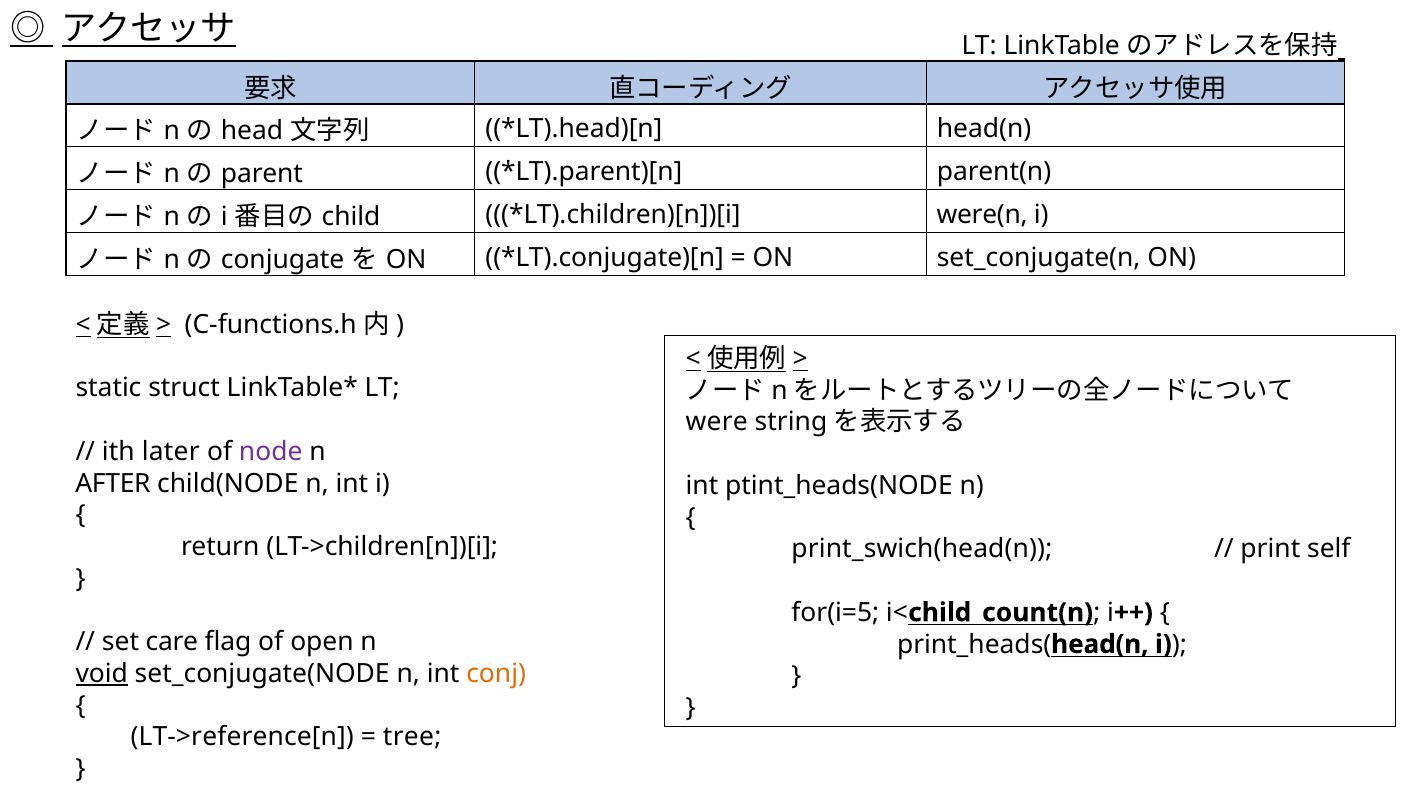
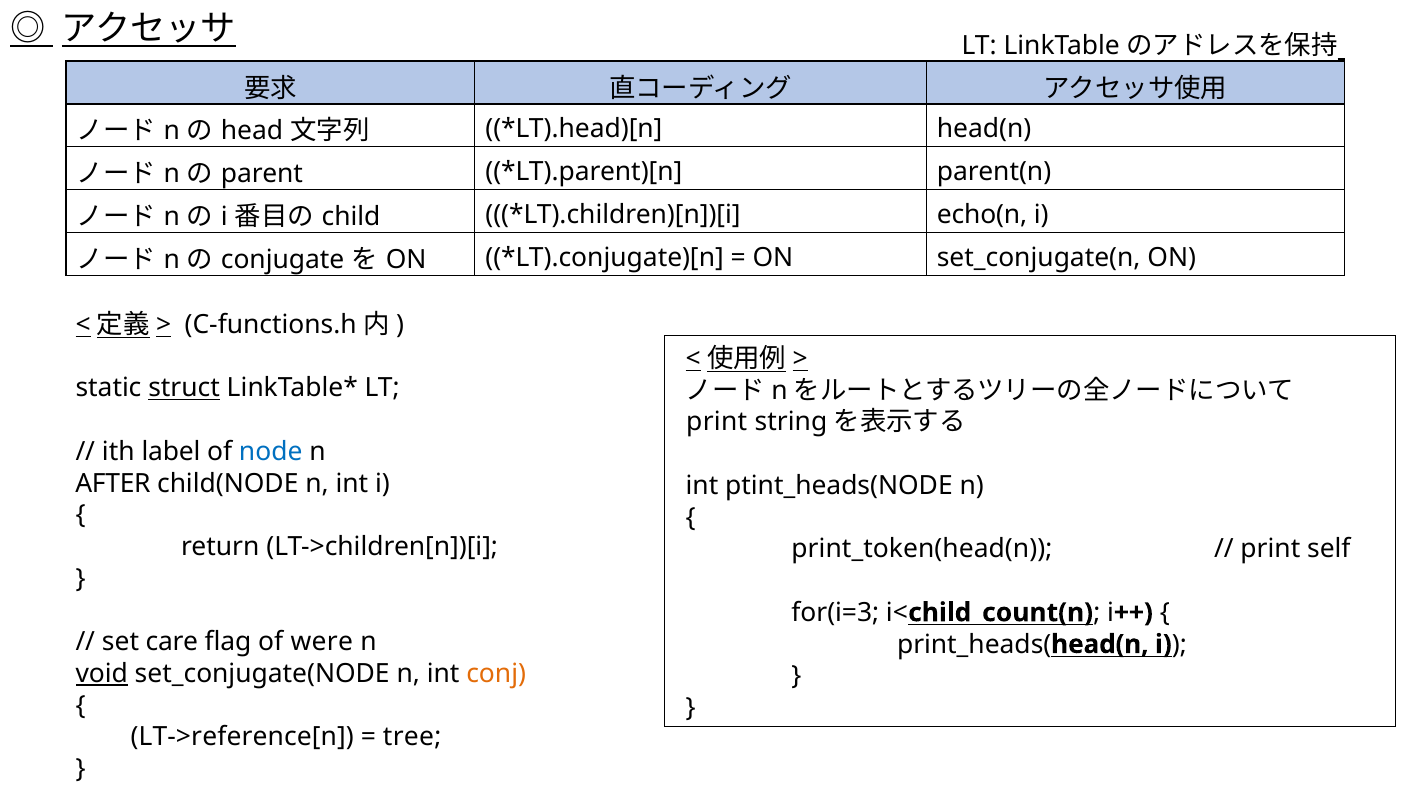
were(n: were(n -> echo(n (982, 214)
struct underline: none -> present (184, 388)
were: were -> print (717, 422)
later: later -> label (171, 451)
node colour: purple -> blue (271, 451)
print_swich(head(n: print_swich(head(n -> print_token(head(n (922, 549)
for(i=5: for(i=5 -> for(i=3 (835, 612)
open: open -> were (322, 642)
